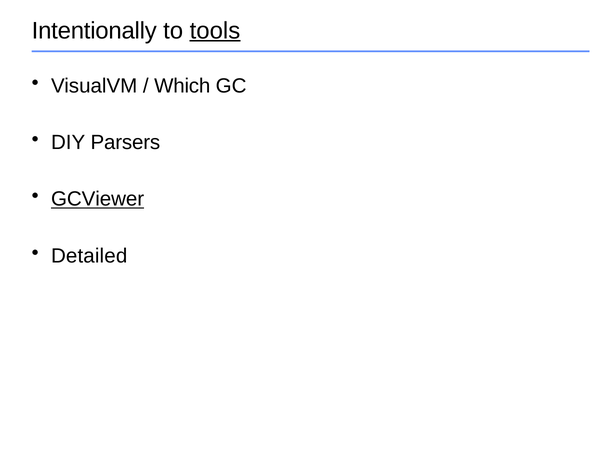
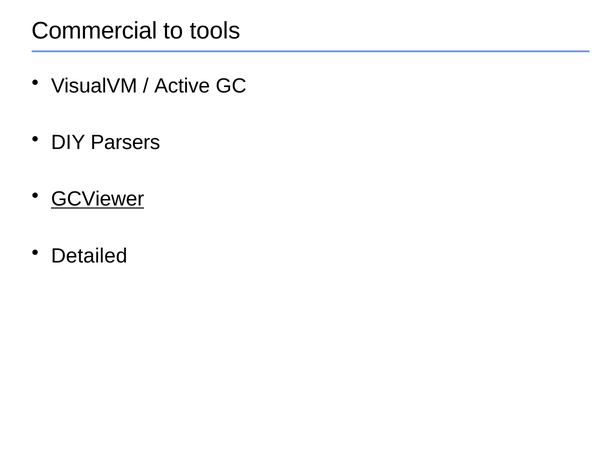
Intentionally: Intentionally -> Commercial (94, 31)
tools underline: present -> none (215, 31)
Which: Which -> Active (182, 86)
